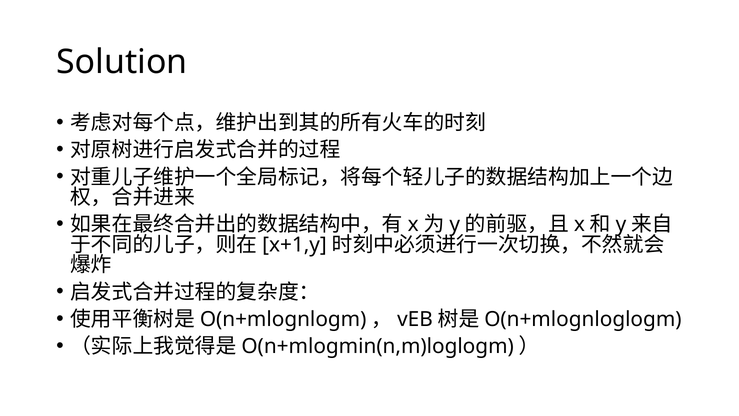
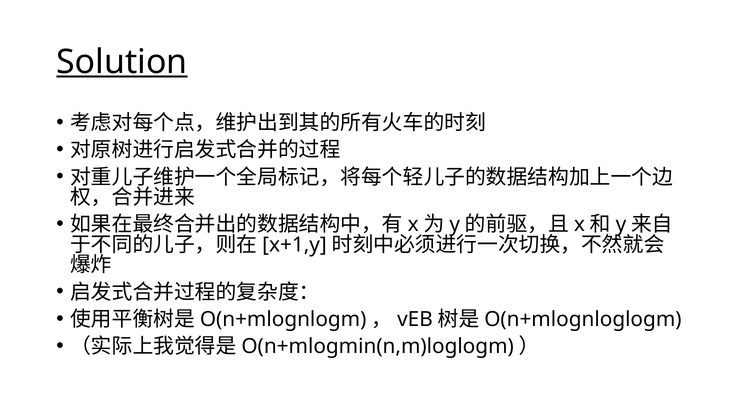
Solution underline: none -> present (122, 62)
